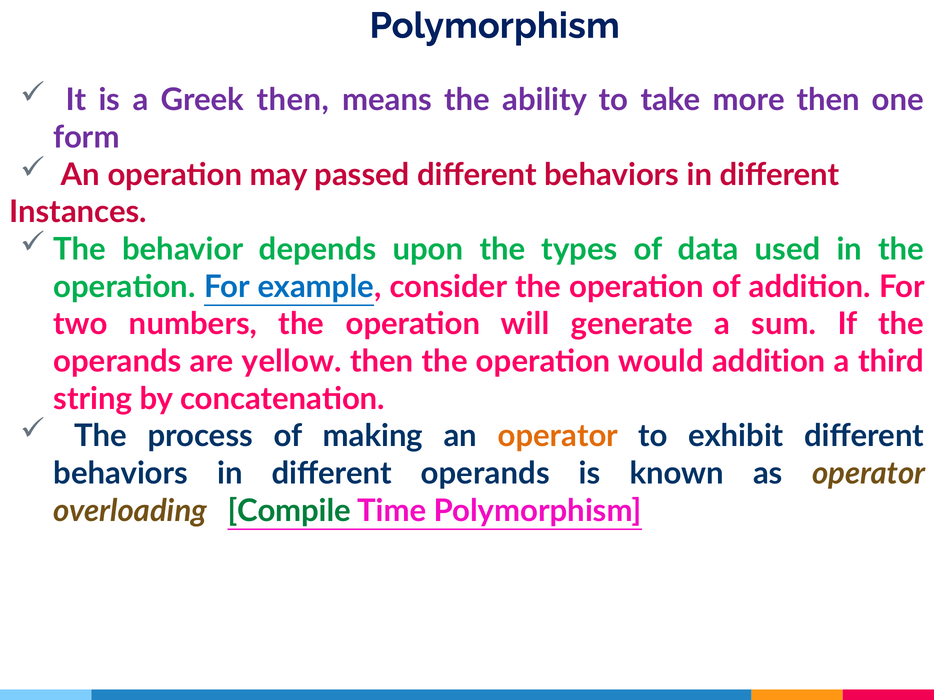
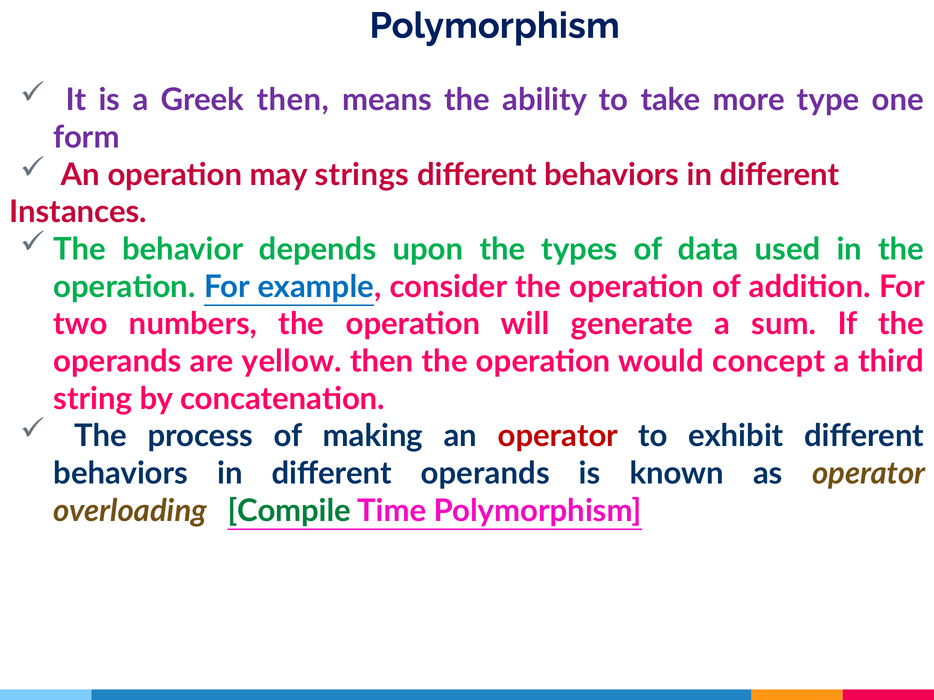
more then: then -> type (828, 100)
passed: passed -> strings (362, 175)
would addition: addition -> concept (769, 362)
operator colour: orange -> red (558, 436)
